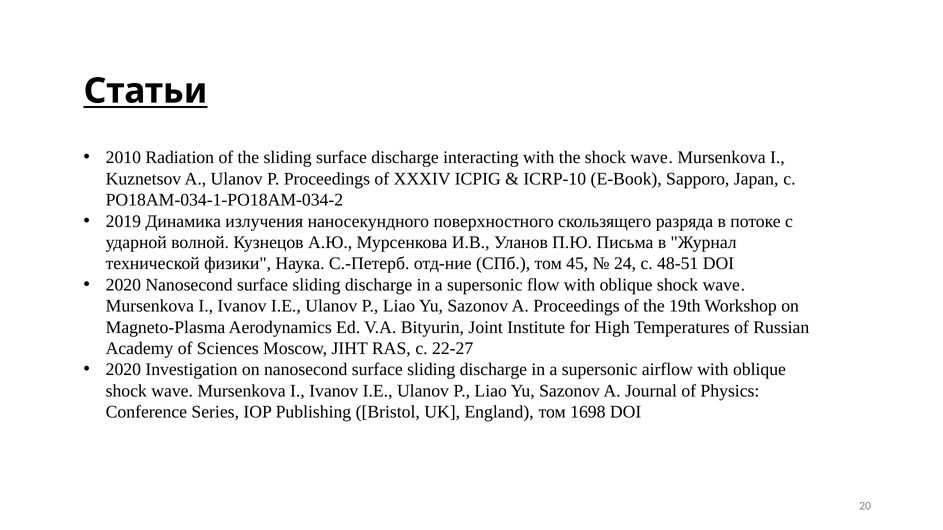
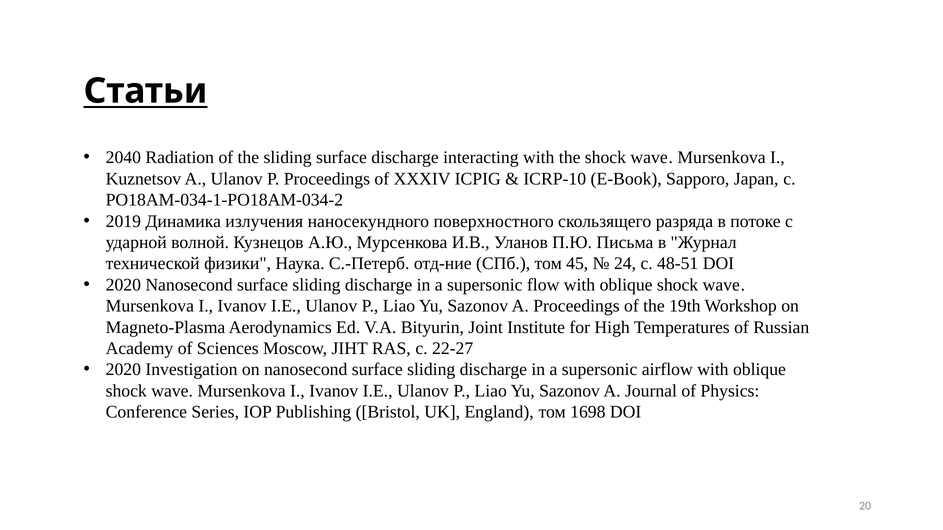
2010: 2010 -> 2040 (123, 158)
